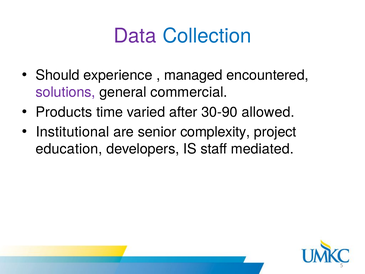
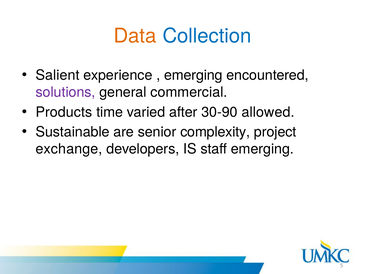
Data colour: purple -> orange (135, 36)
Should: Should -> Salient (58, 75)
managed: managed -> emerging (193, 75)
Institutional: Institutional -> Sustainable (73, 132)
education: education -> exchange (69, 149)
staff mediated: mediated -> emerging (262, 149)
